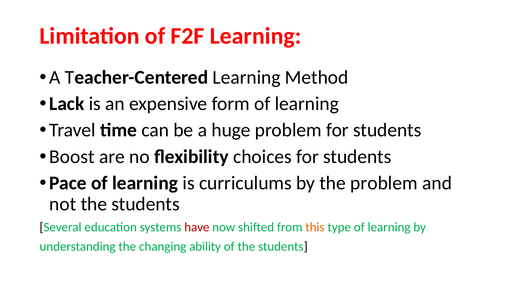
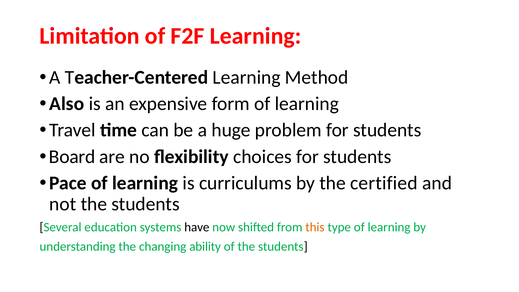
Lack: Lack -> Also (67, 104)
Boost: Boost -> Board (72, 157)
the problem: problem -> certified (384, 183)
have colour: red -> black (197, 227)
